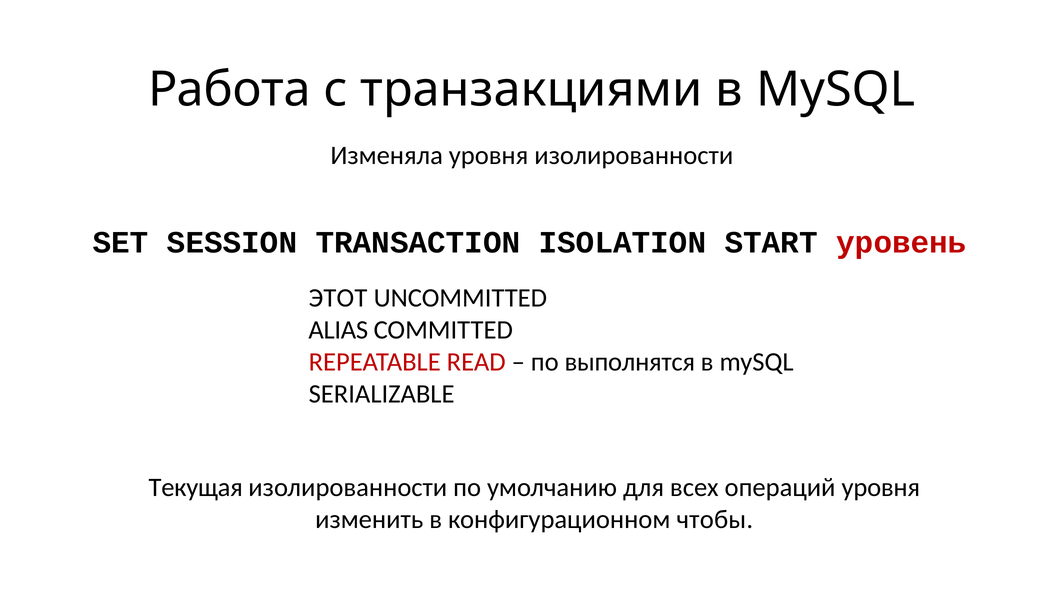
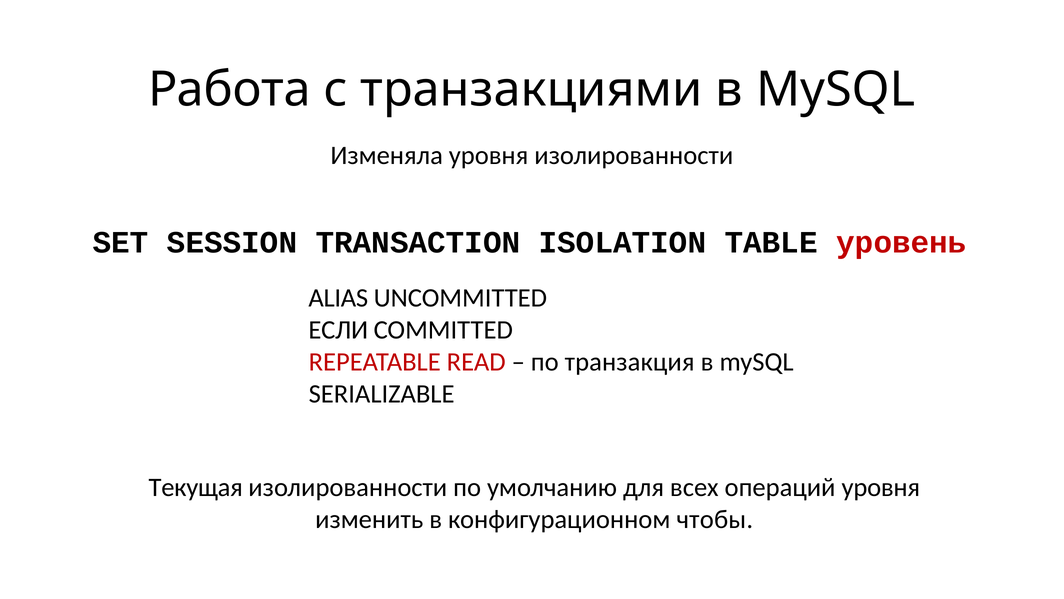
START: START -> TABLE (771, 242)
ЭТОТ: ЭТОТ -> ALIAS (338, 298)
ALIAS: ALIAS -> ЕСЛИ (338, 330)
выполнятся: выполнятся -> транзакция (630, 361)
